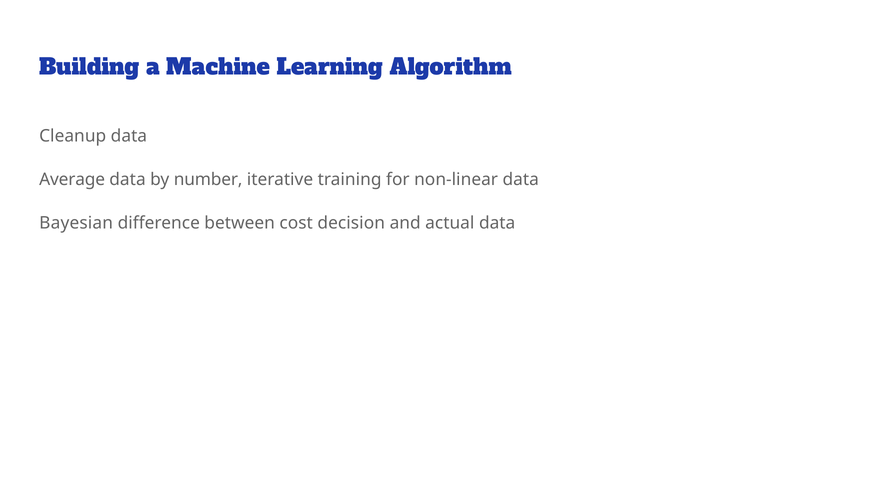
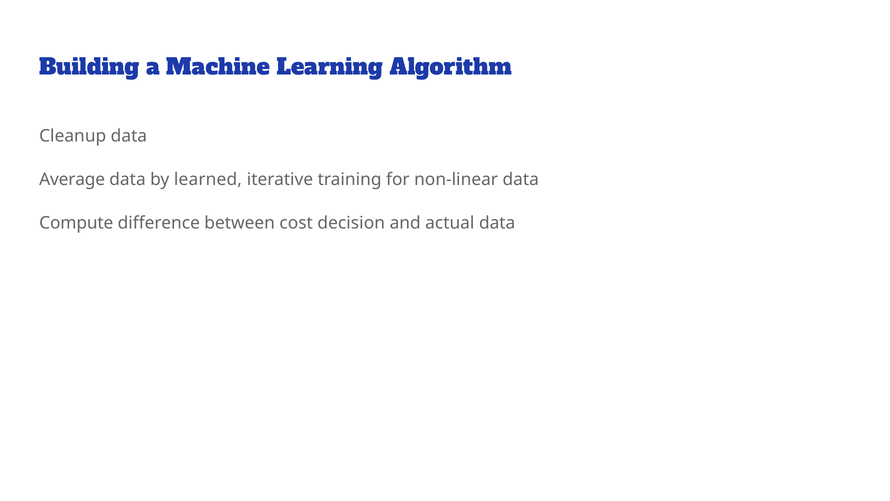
number: number -> learned (208, 179)
Bayesian: Bayesian -> Compute (76, 223)
